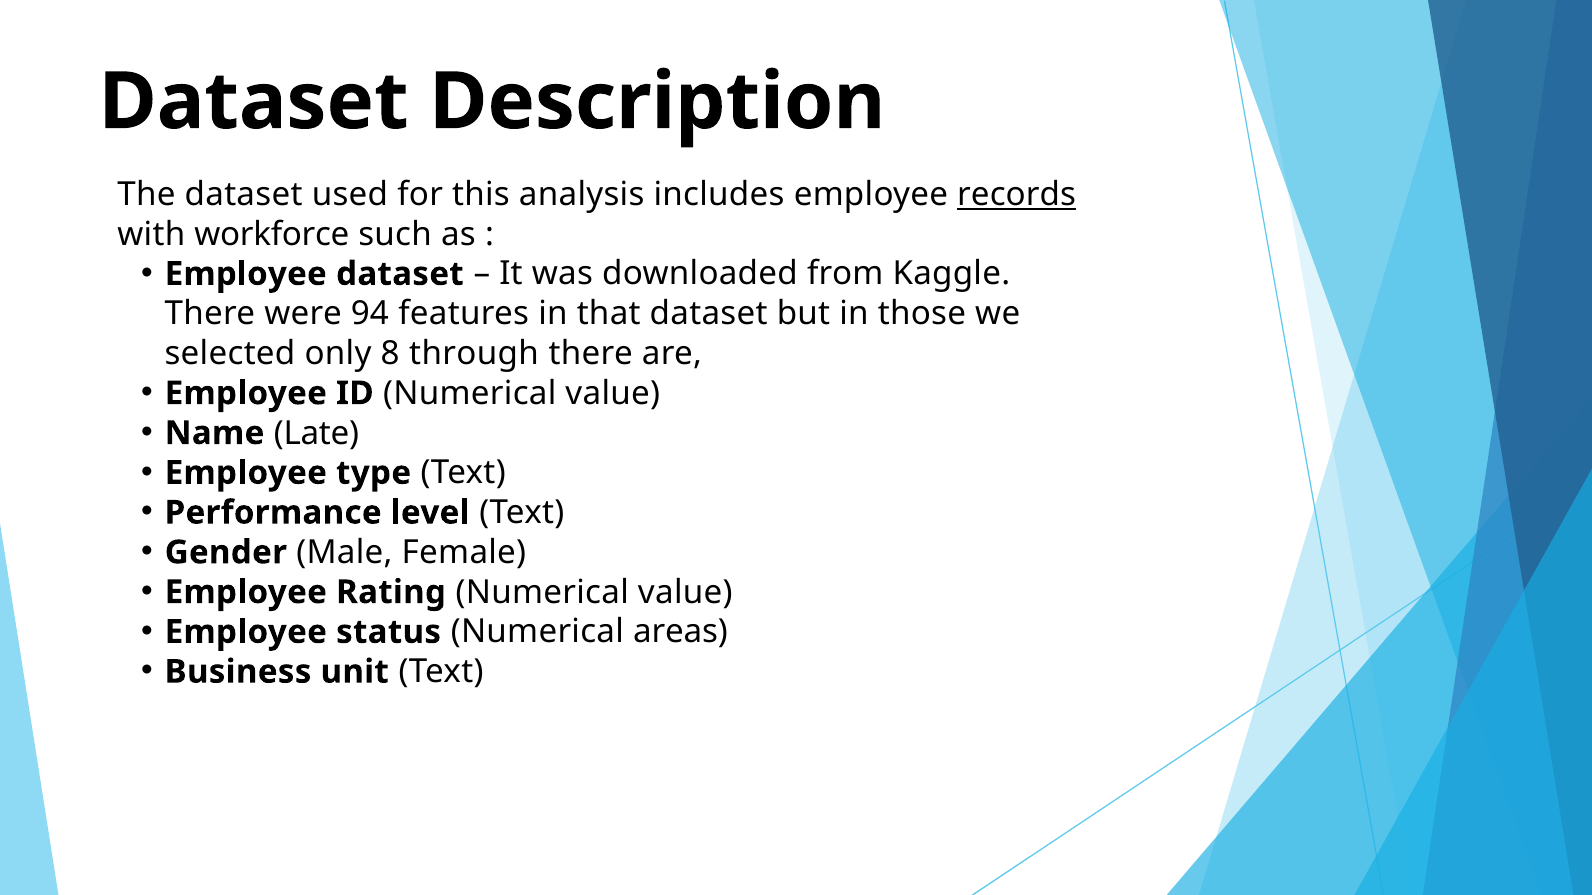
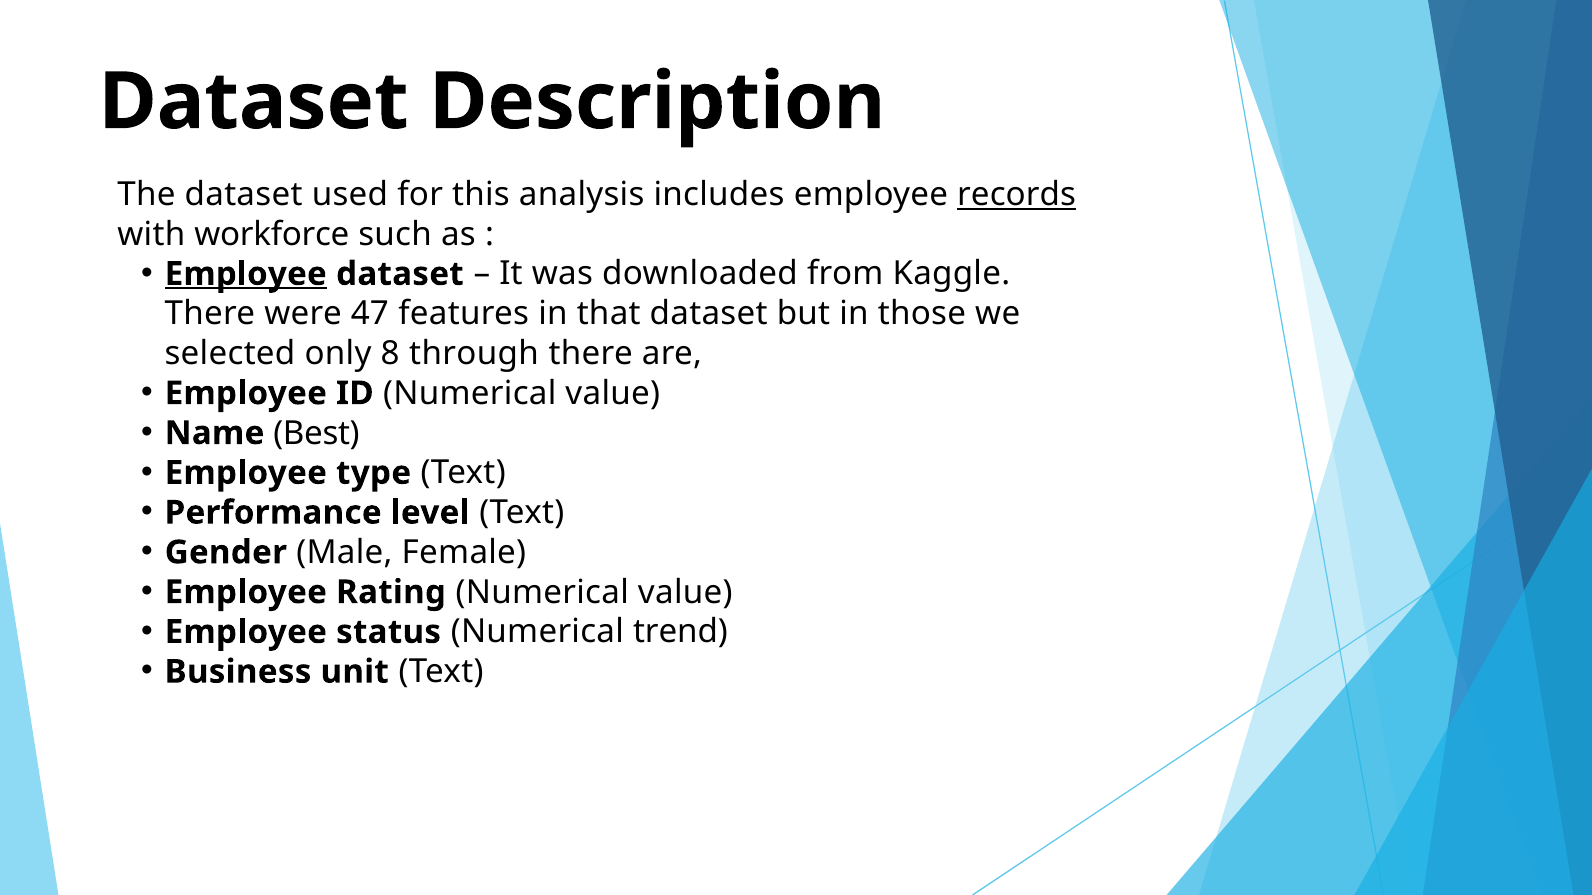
Employee underline: none -> present (246, 274)
94: 94 -> 47 (370, 314)
Late: Late -> Best (316, 433)
areas: areas -> trend (680, 632)
